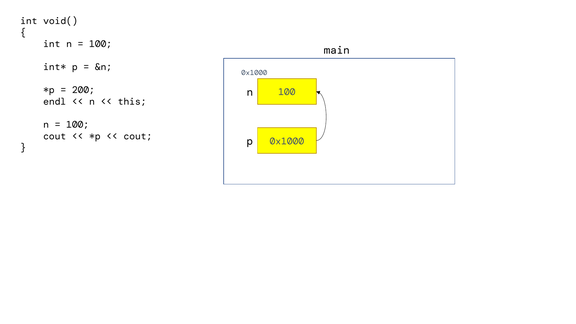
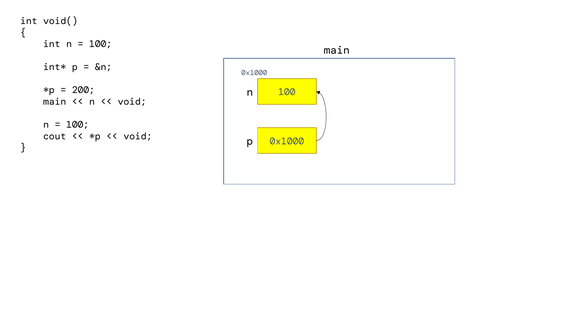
endl: endl -> main (55, 102)
this: this -> void (132, 102)
cout: cout -> void (138, 136)
